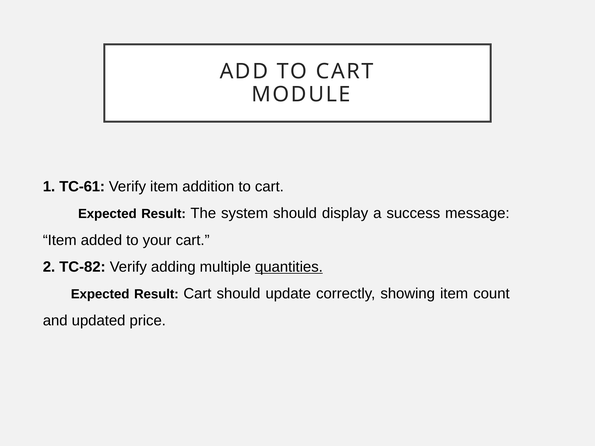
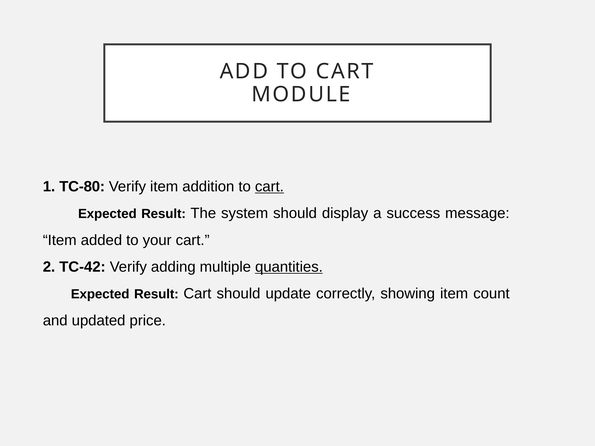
TC-61: TC-61 -> TC-80 (82, 187)
cart underline: none -> present (269, 187)
TC-82: TC-82 -> TC-42 (82, 267)
